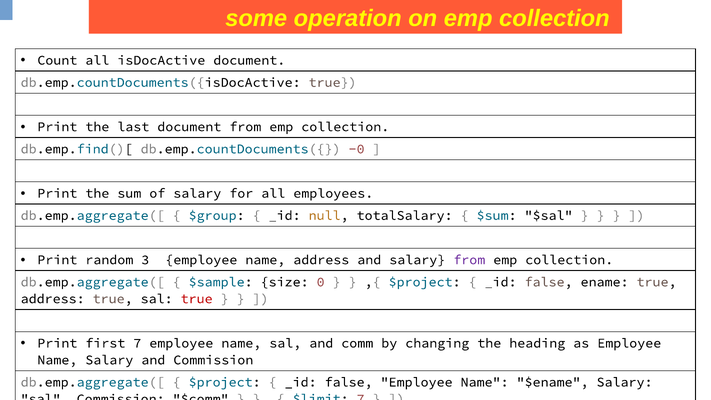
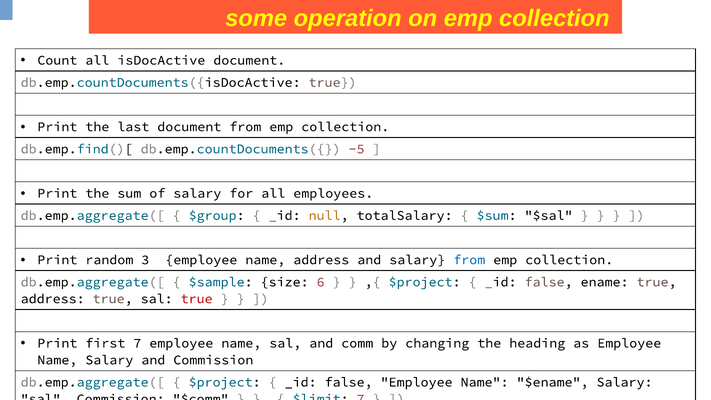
-0: -0 -> -5 (357, 149)
from colour: purple -> blue (469, 260)
0: 0 -> 6 (321, 282)
